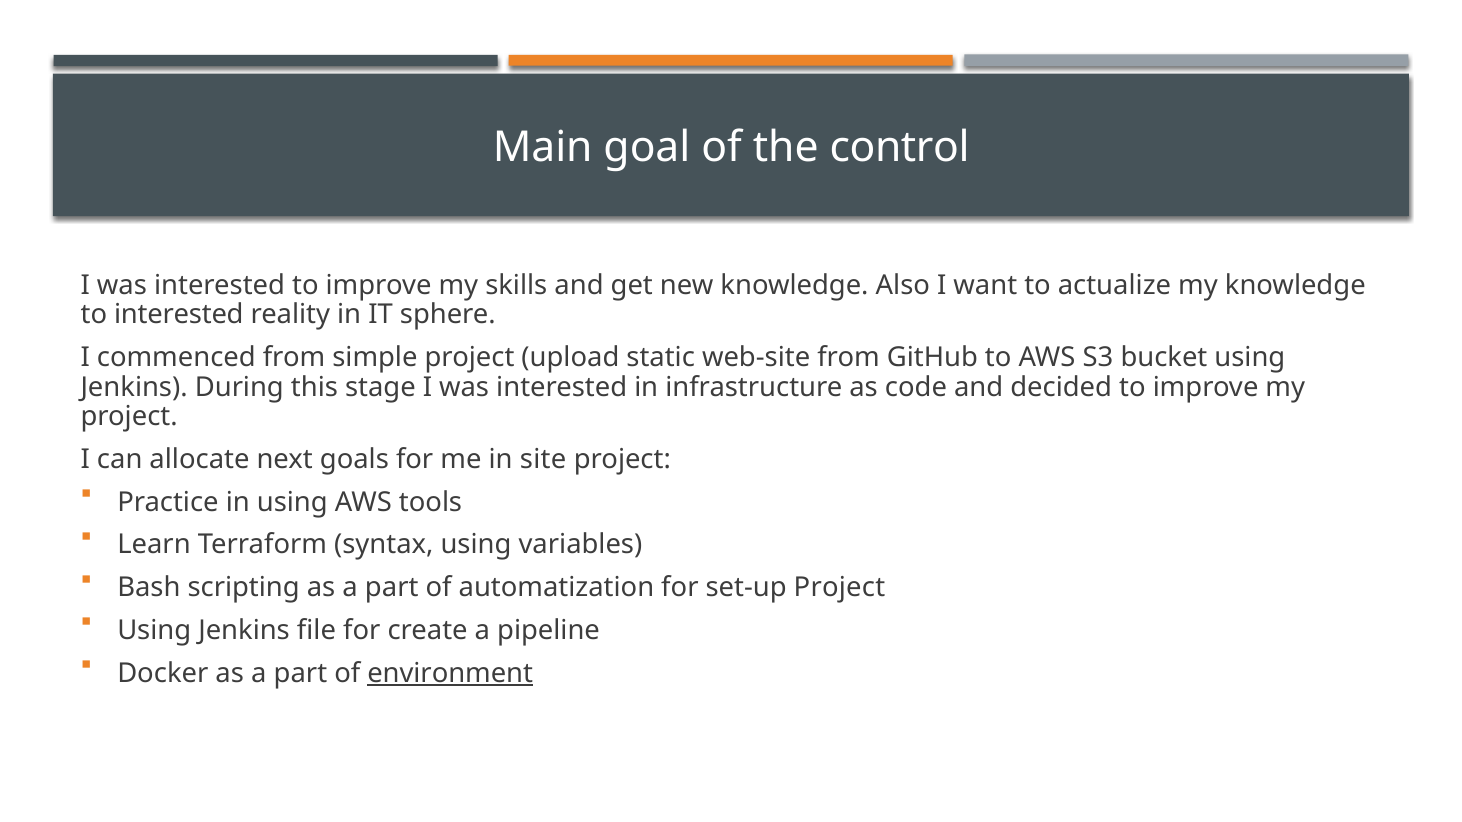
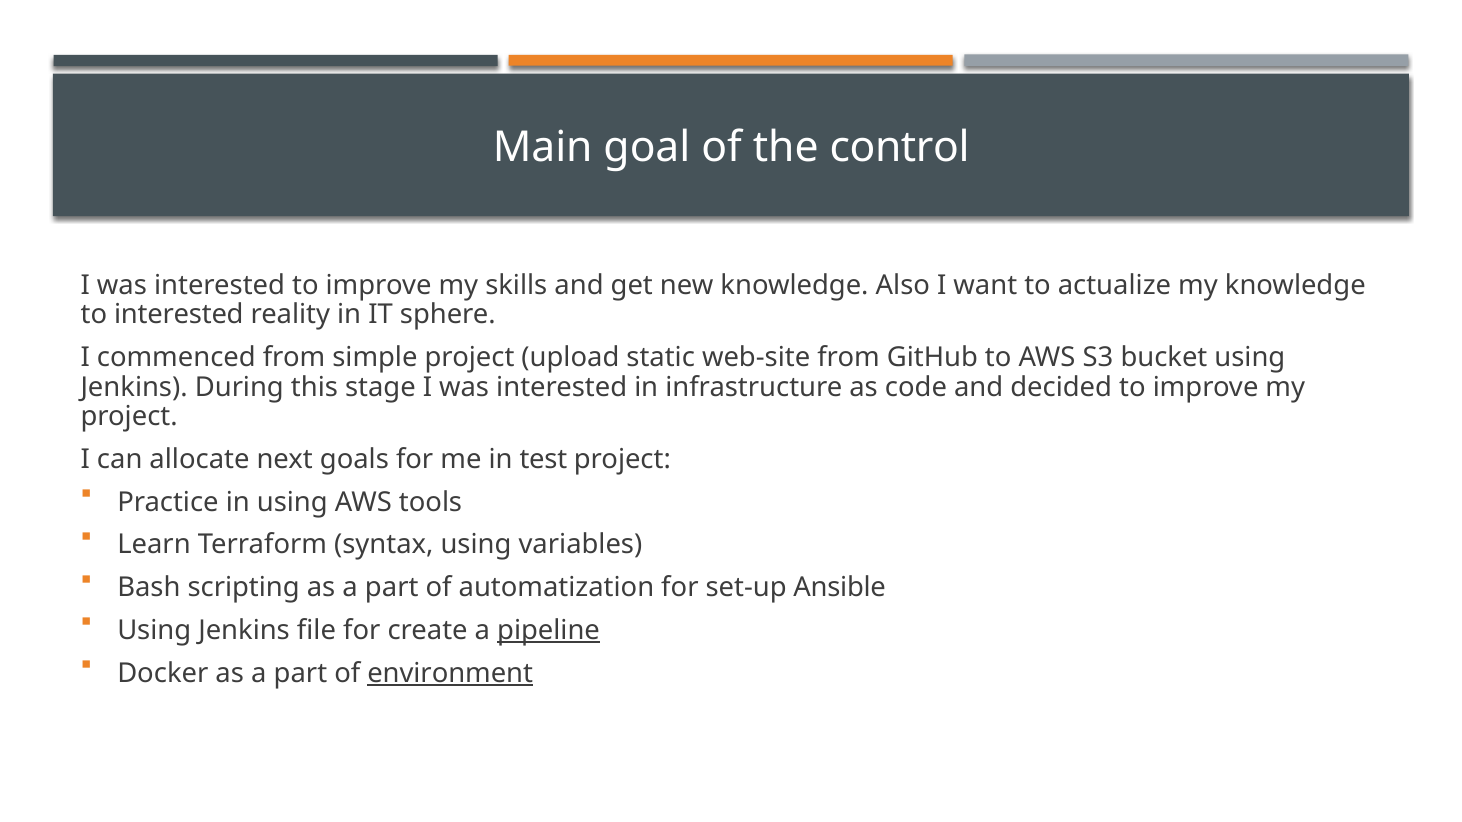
site: site -> test (543, 460)
set-up Project: Project -> Ansible (840, 588)
pipeline underline: none -> present (549, 631)
